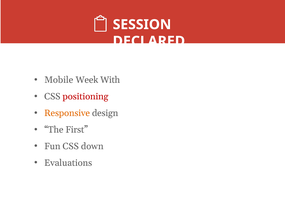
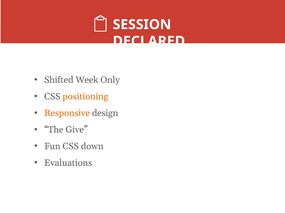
Mobile: Mobile -> Shifted (59, 80)
With: With -> Only (110, 80)
positioning colour: red -> orange (85, 97)
First: First -> Give (77, 130)
